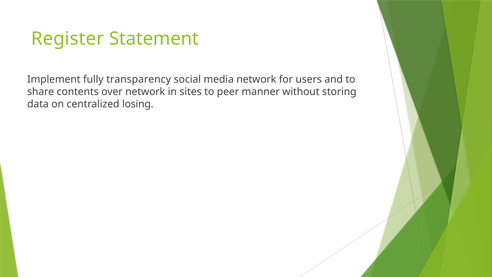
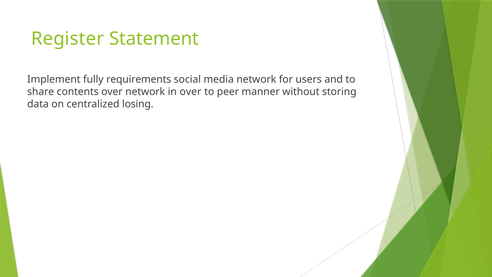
transparency: transparency -> requirements (139, 79)
in sites: sites -> over (190, 92)
